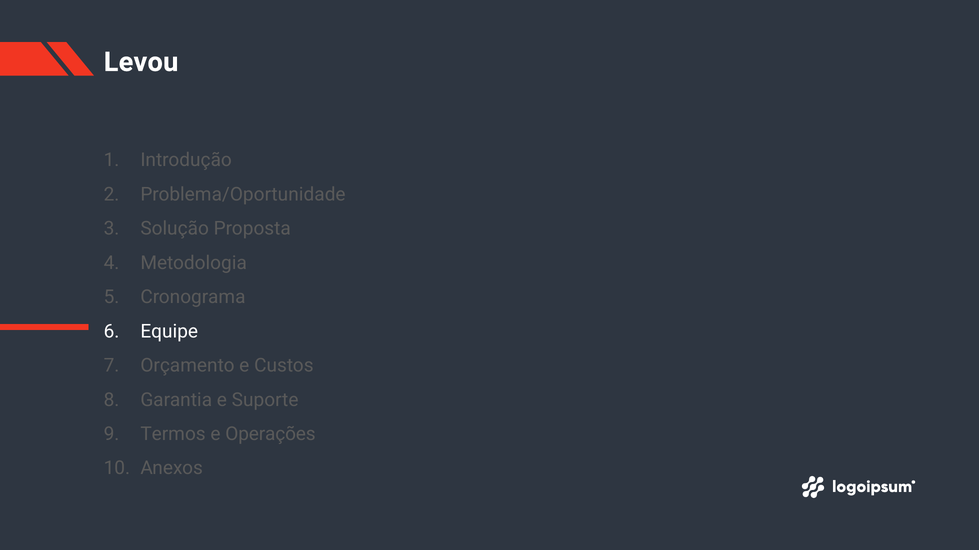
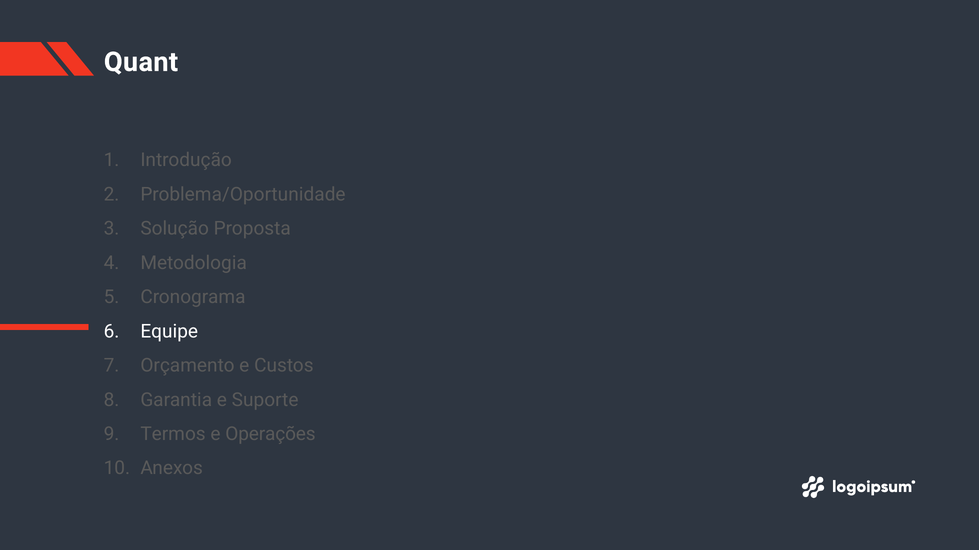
Levou: Levou -> Quant (141, 62)
